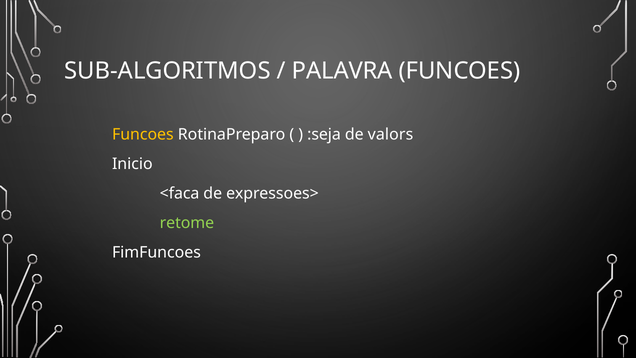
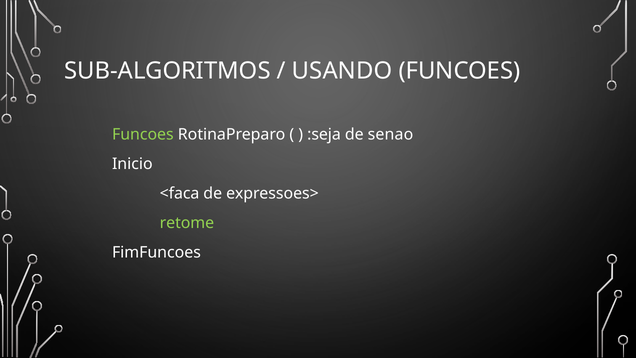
PALAVRA: PALAVRA -> USANDO (342, 71)
Funcoes colour: yellow -> light green (143, 134)
valors: valors -> senao (391, 134)
